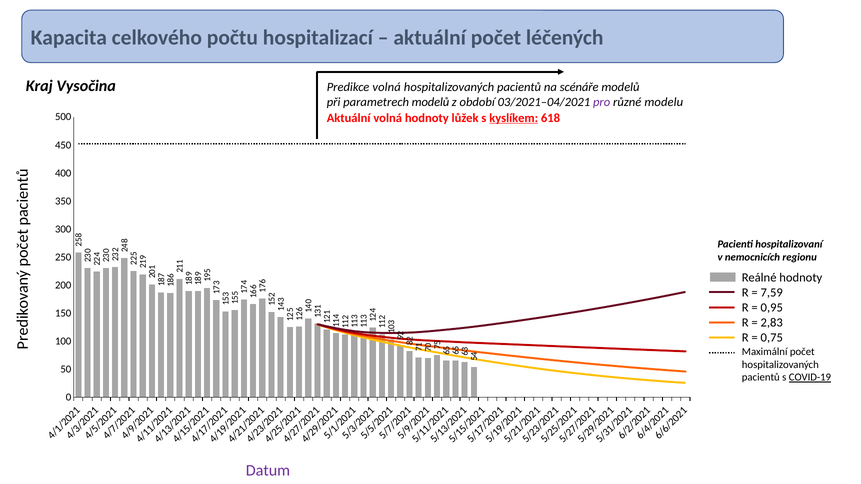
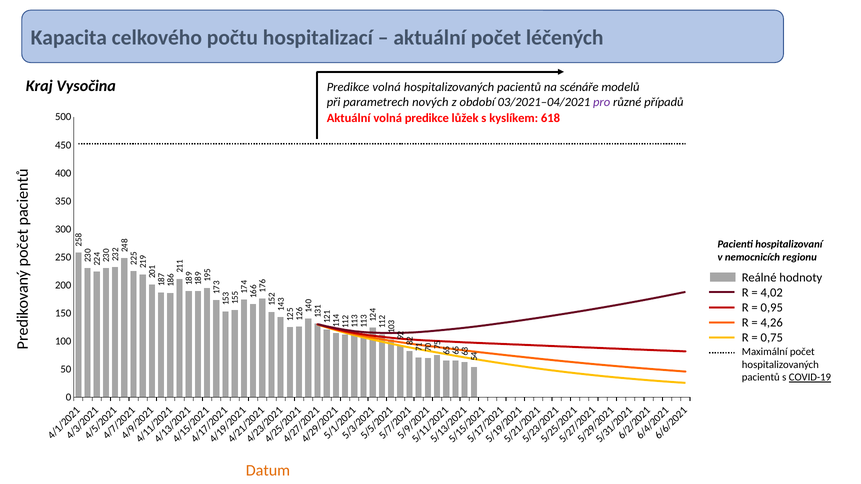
parametrech modelů: modelů -> nových (430, 102)
modelu: modelu -> případů (664, 102)
volná hodnoty: hodnoty -> predikce (427, 118)
kyslíkem underline: present -> none (514, 118)
7,59: 7,59 -> 4,02 (772, 293)
2,83: 2,83 -> 4,26 (772, 323)
Datum colour: purple -> orange (268, 471)
